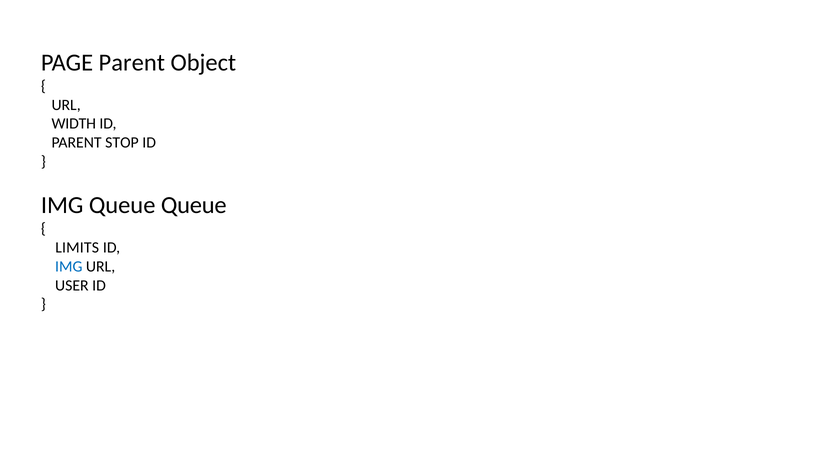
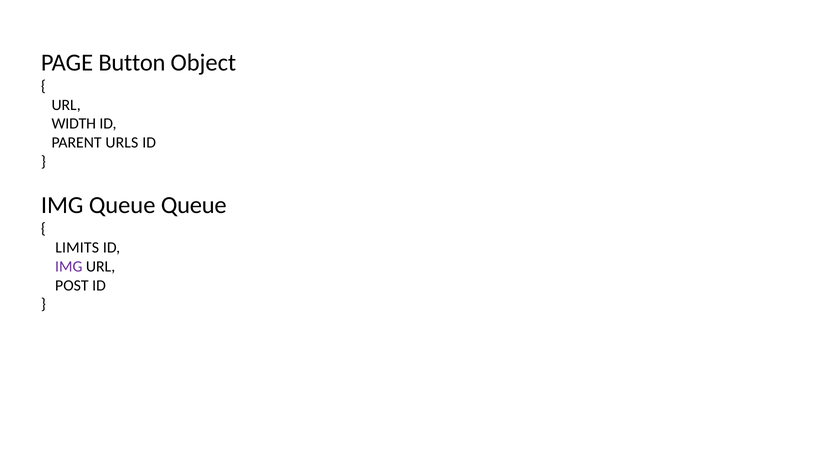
PAGE Parent: Parent -> Button (132, 63)
STOP: STOP -> URLS (122, 143)
IMG colour: blue -> purple (69, 267)
USER: USER -> POST (72, 286)
